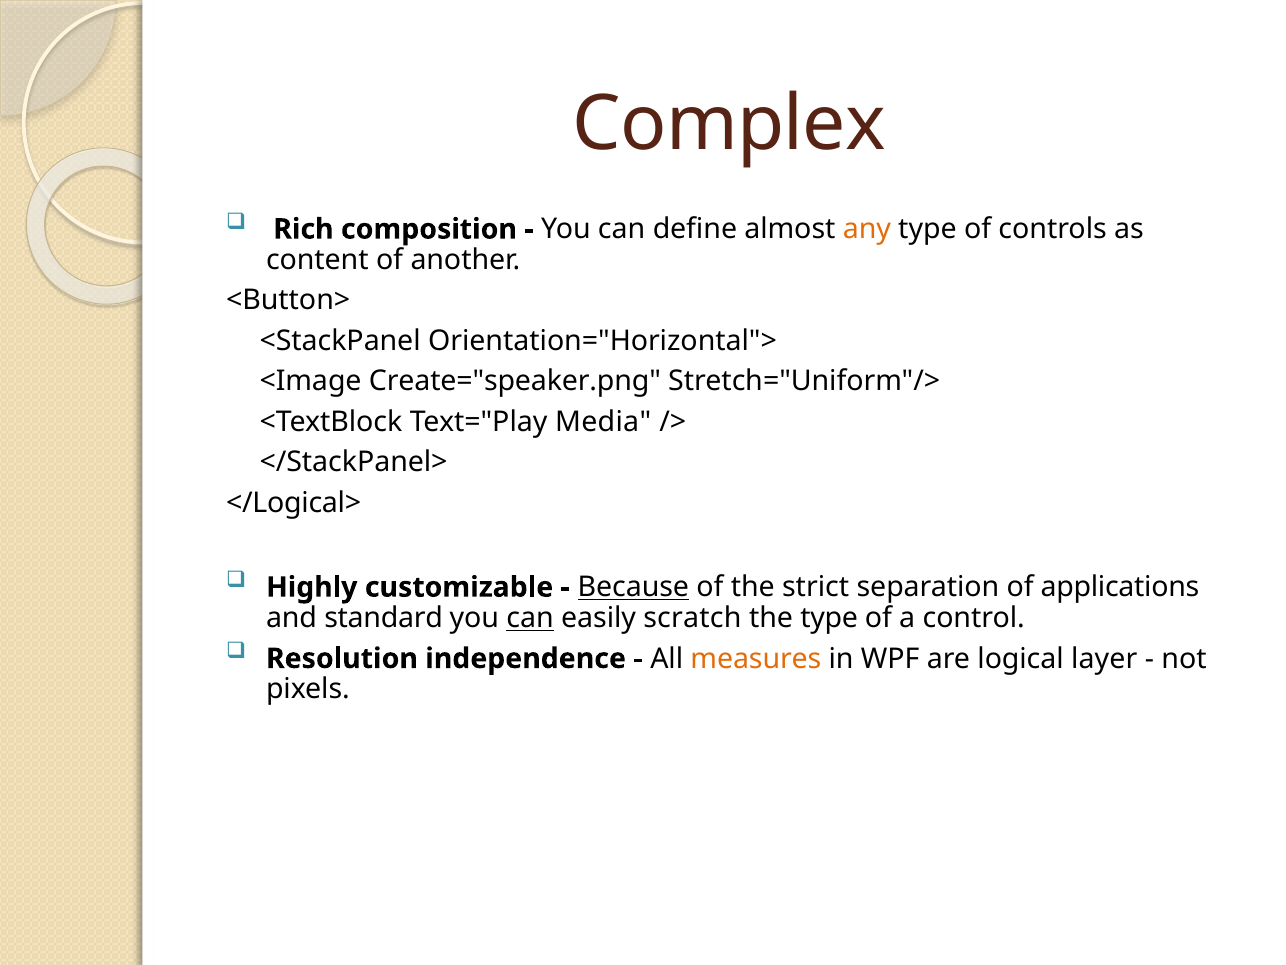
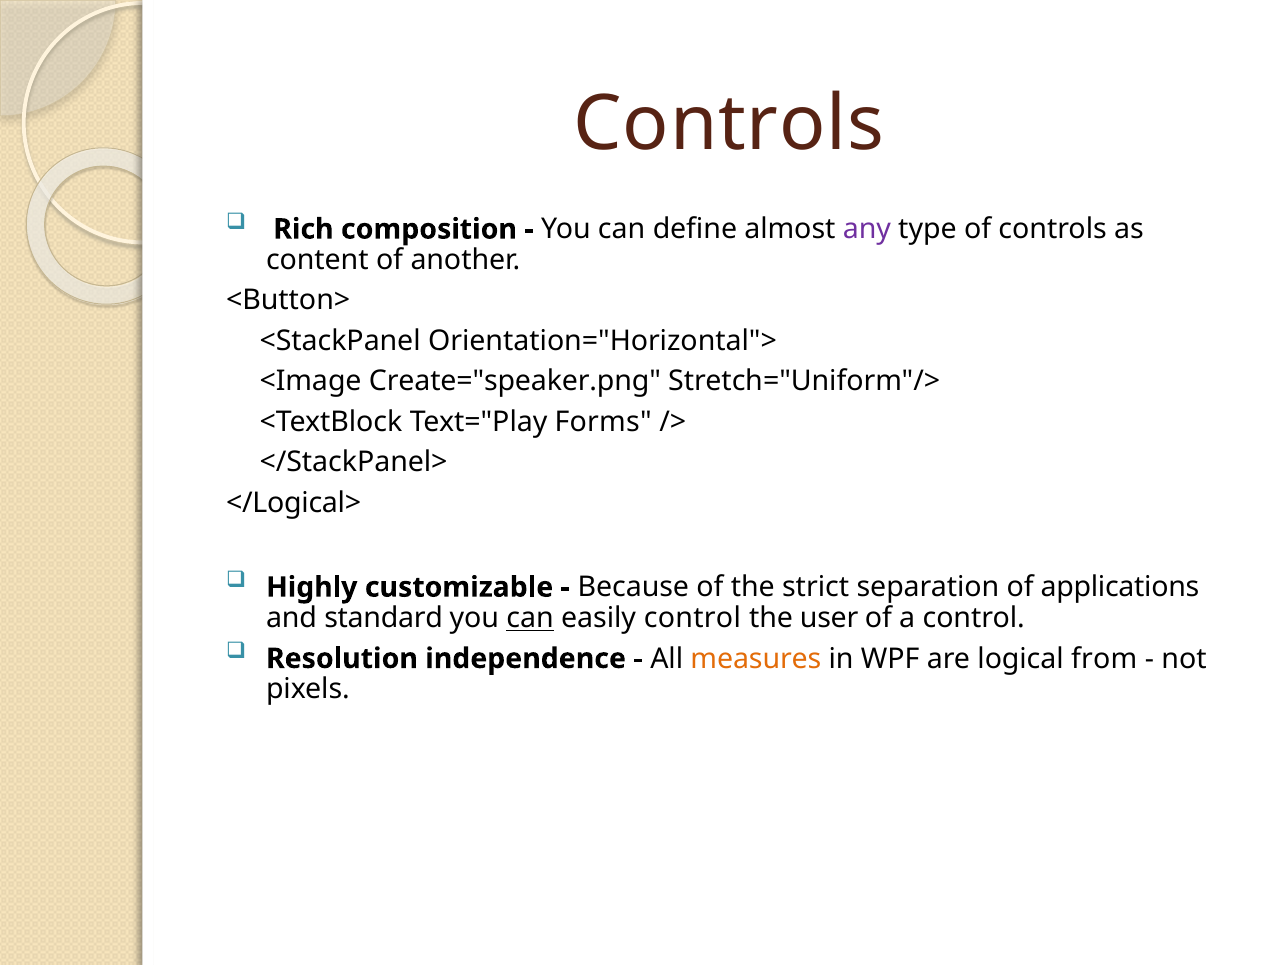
Complex: Complex -> Controls (729, 124)
any colour: orange -> purple (867, 229)
Media: Media -> Forms (603, 422)
Because underline: present -> none (633, 587)
easily scratch: scratch -> control (692, 618)
the type: type -> user (829, 618)
layer: layer -> from (1104, 658)
